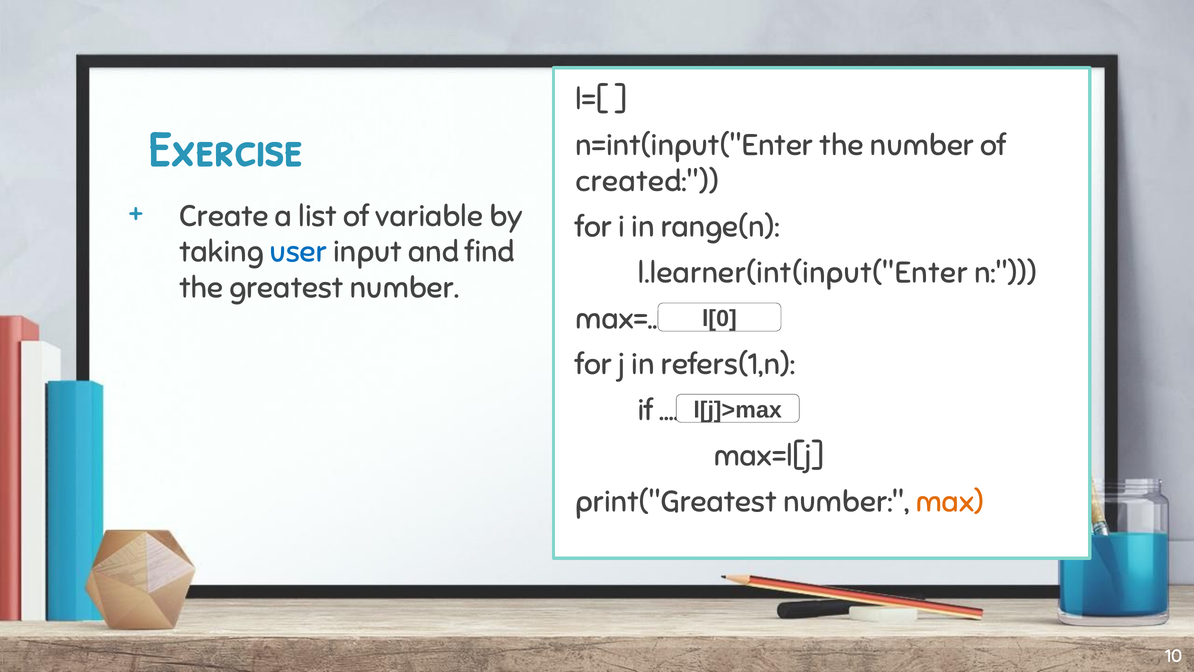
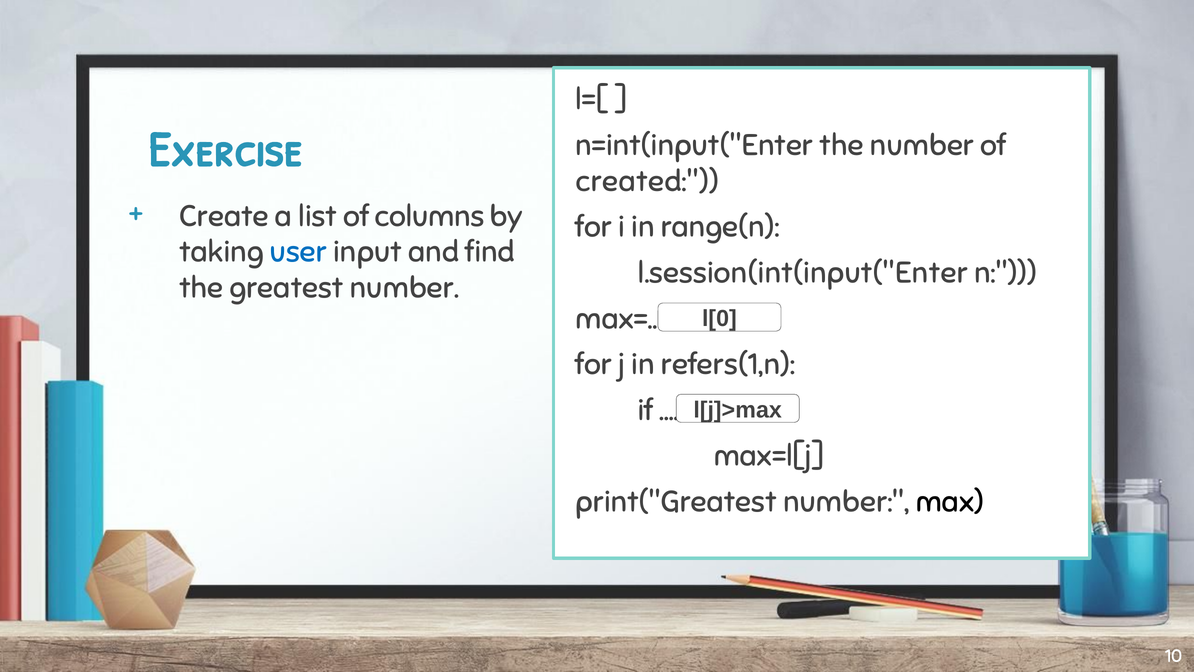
variable: variable -> columns (430, 216)
l.learner(int(input("Enter: l.learner(int(input("Enter -> l.session(int(input("Enter (803, 273)
max colour: orange -> black (950, 502)
